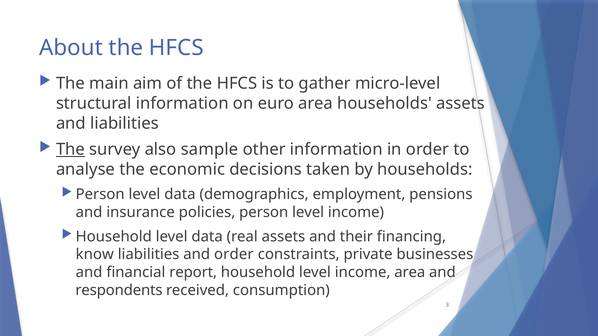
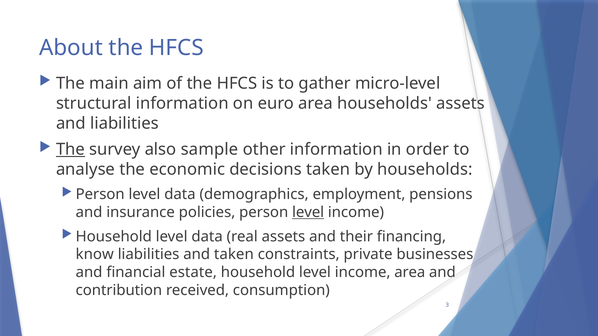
level underline: none -> present (308, 213)
and order: order -> taken (234, 255)
report: report -> estate (193, 273)
respondents: respondents -> contribution (119, 291)
